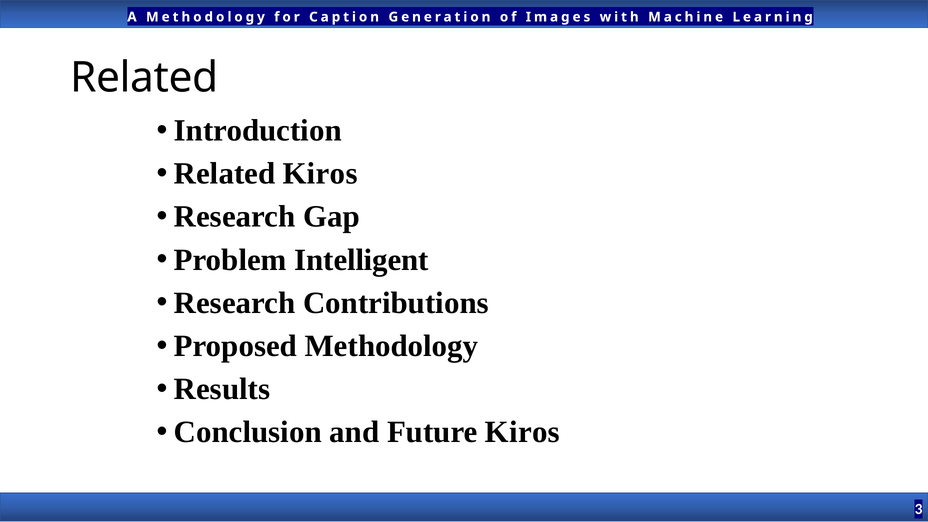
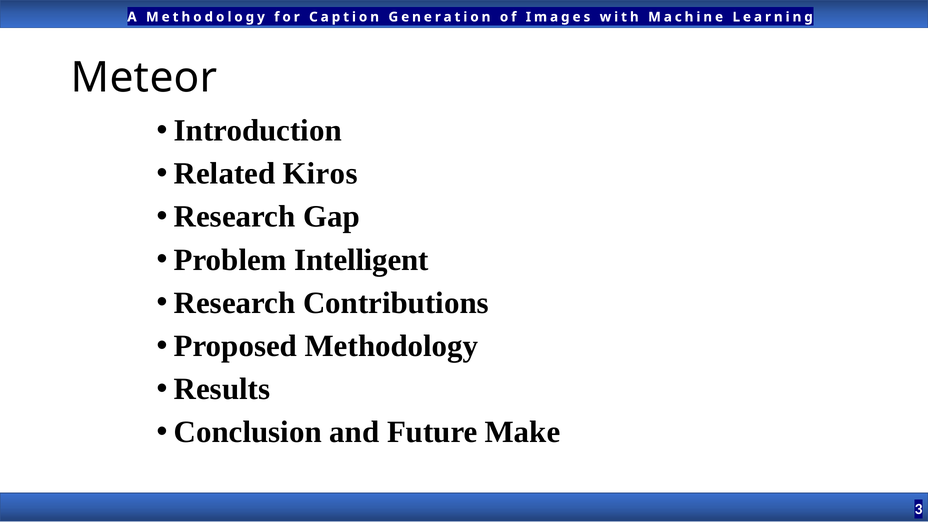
Related: Related -> Meteor (144, 78)
Future Kiros: Kiros -> Make (523, 432)
